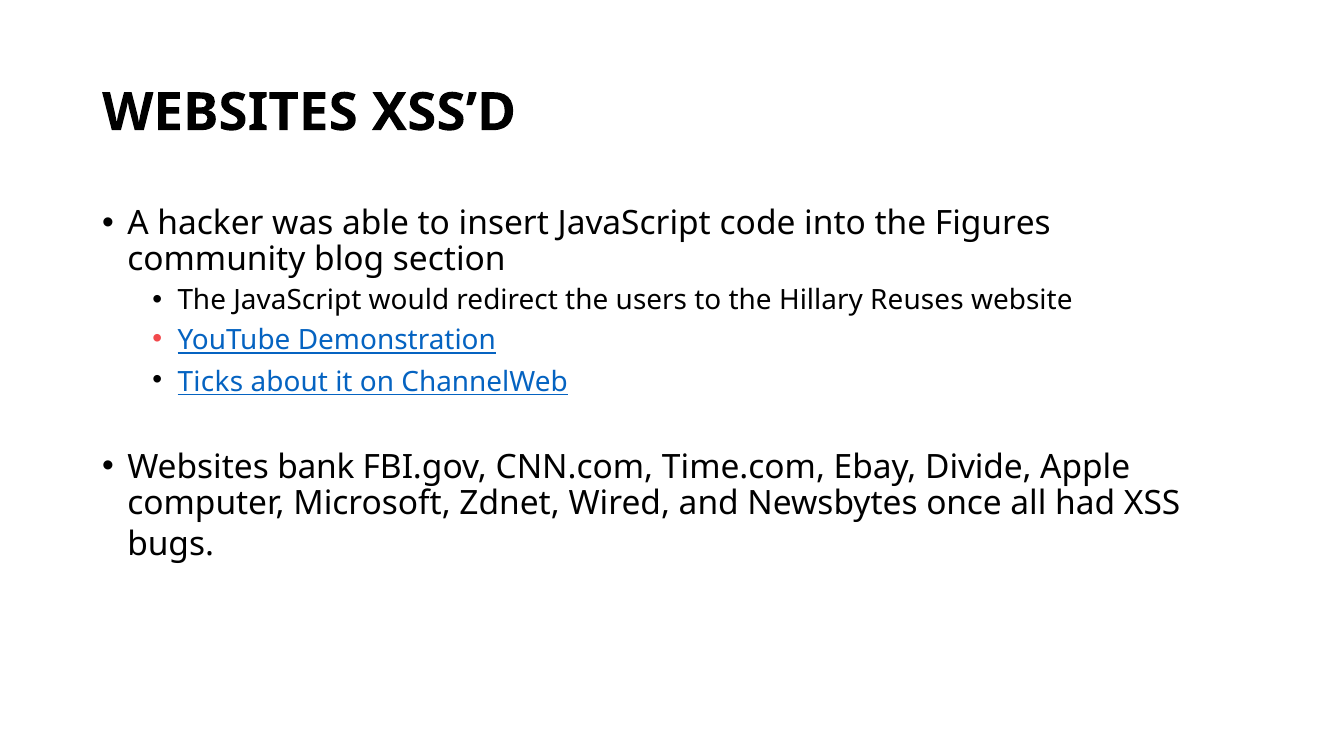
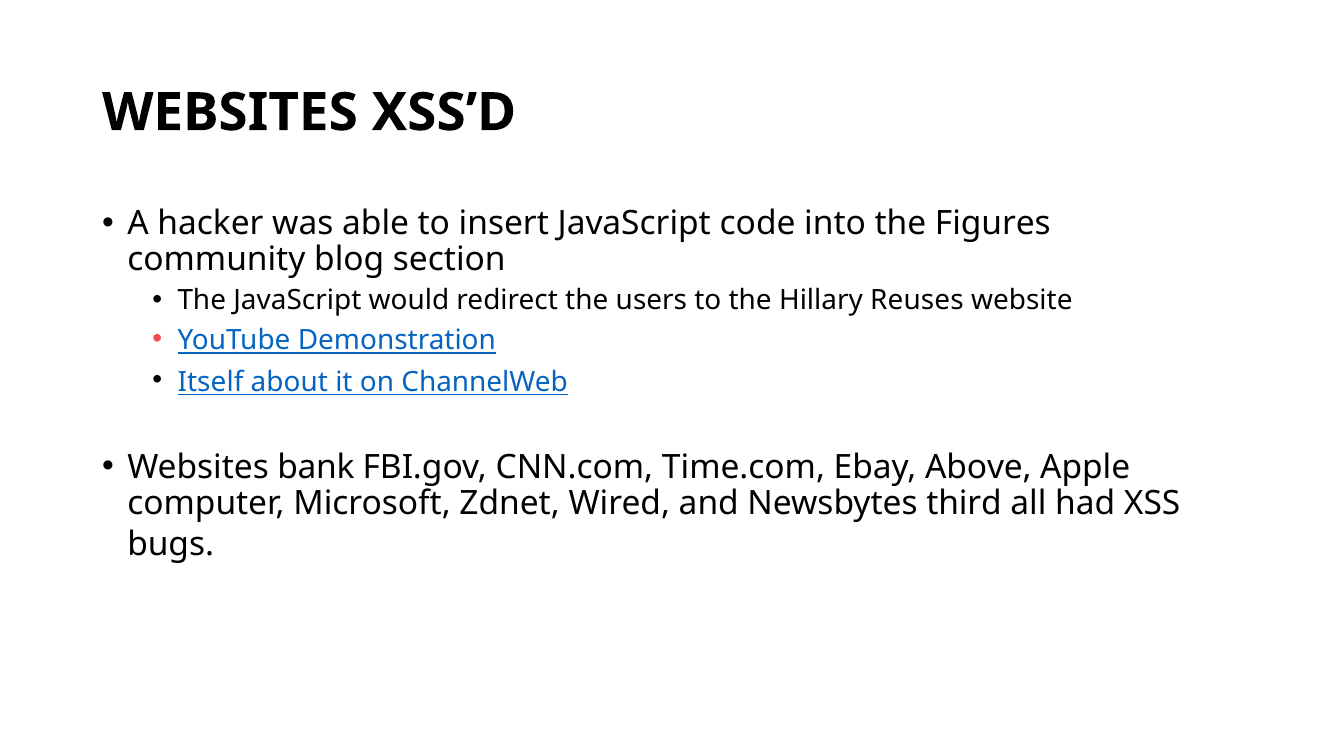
Ticks: Ticks -> Itself (210, 382)
Divide: Divide -> Above (978, 467)
once: once -> third (964, 503)
